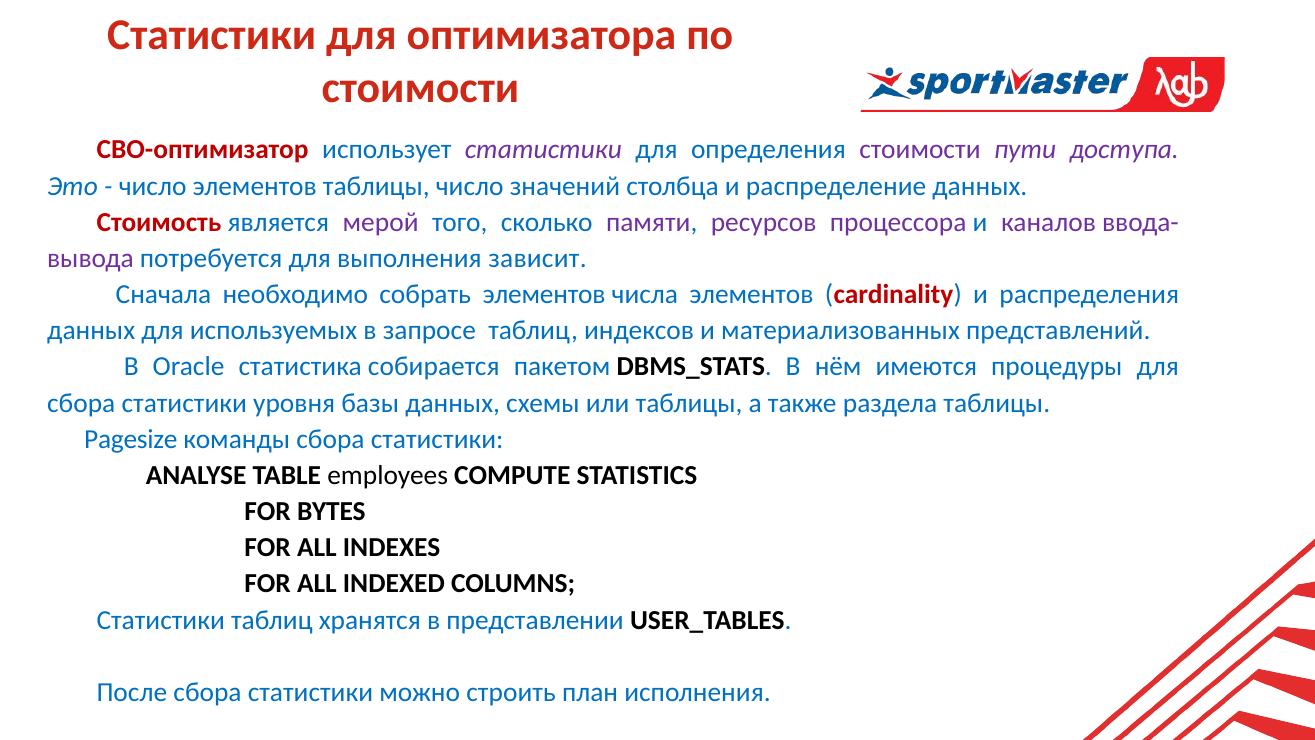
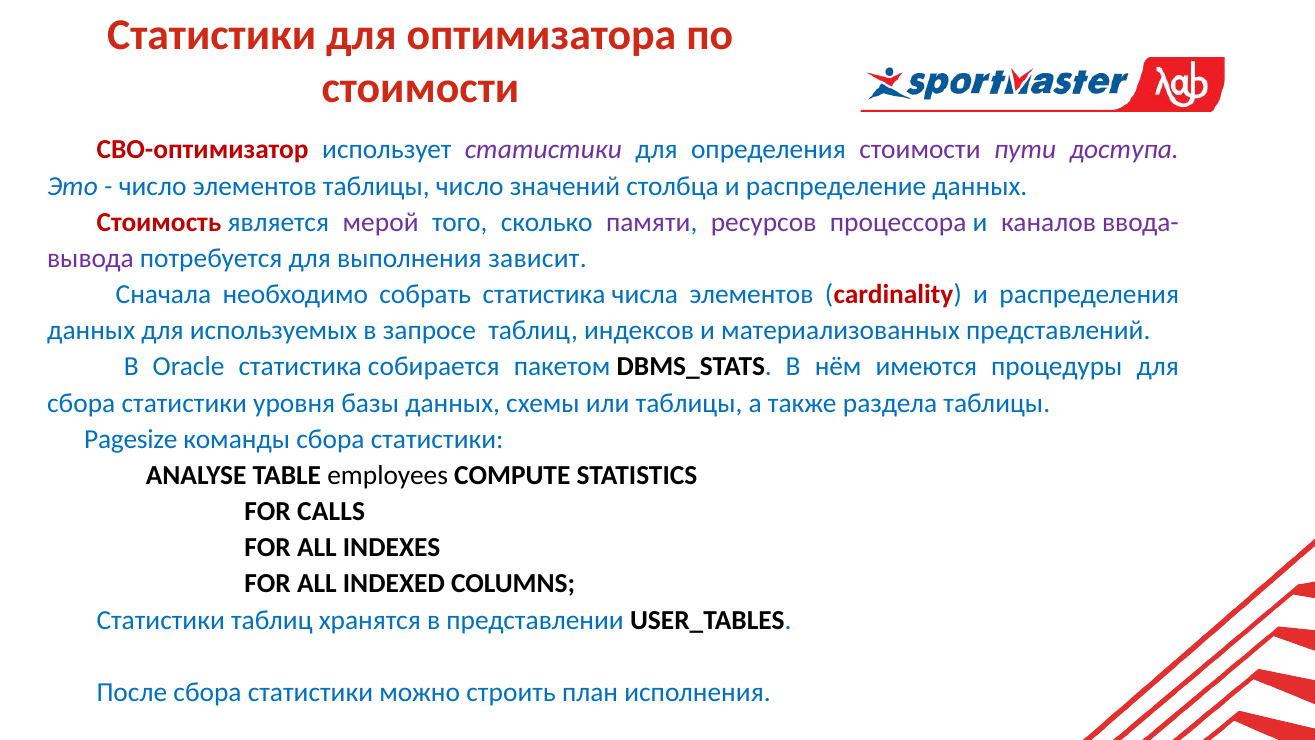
собрать элементов: элементов -> статистика (544, 294)
BYTES: BYTES -> CALLS (331, 511)
